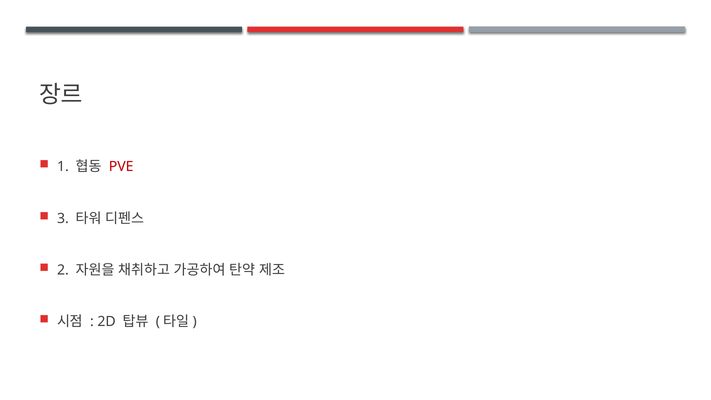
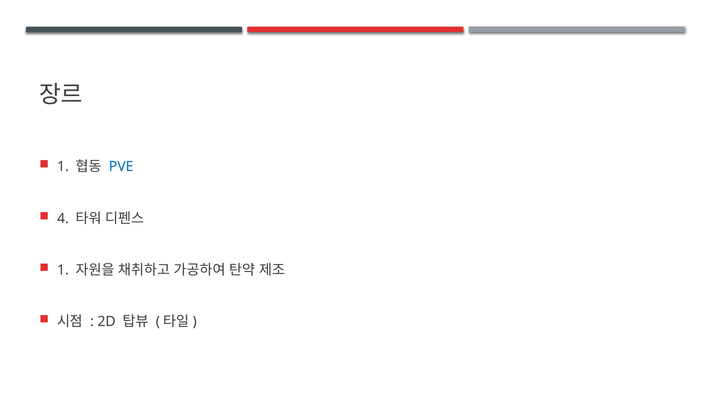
PVE colour: red -> blue (121, 167)
3: 3 -> 4 (63, 218)
2: 2 -> 1 (63, 270)
